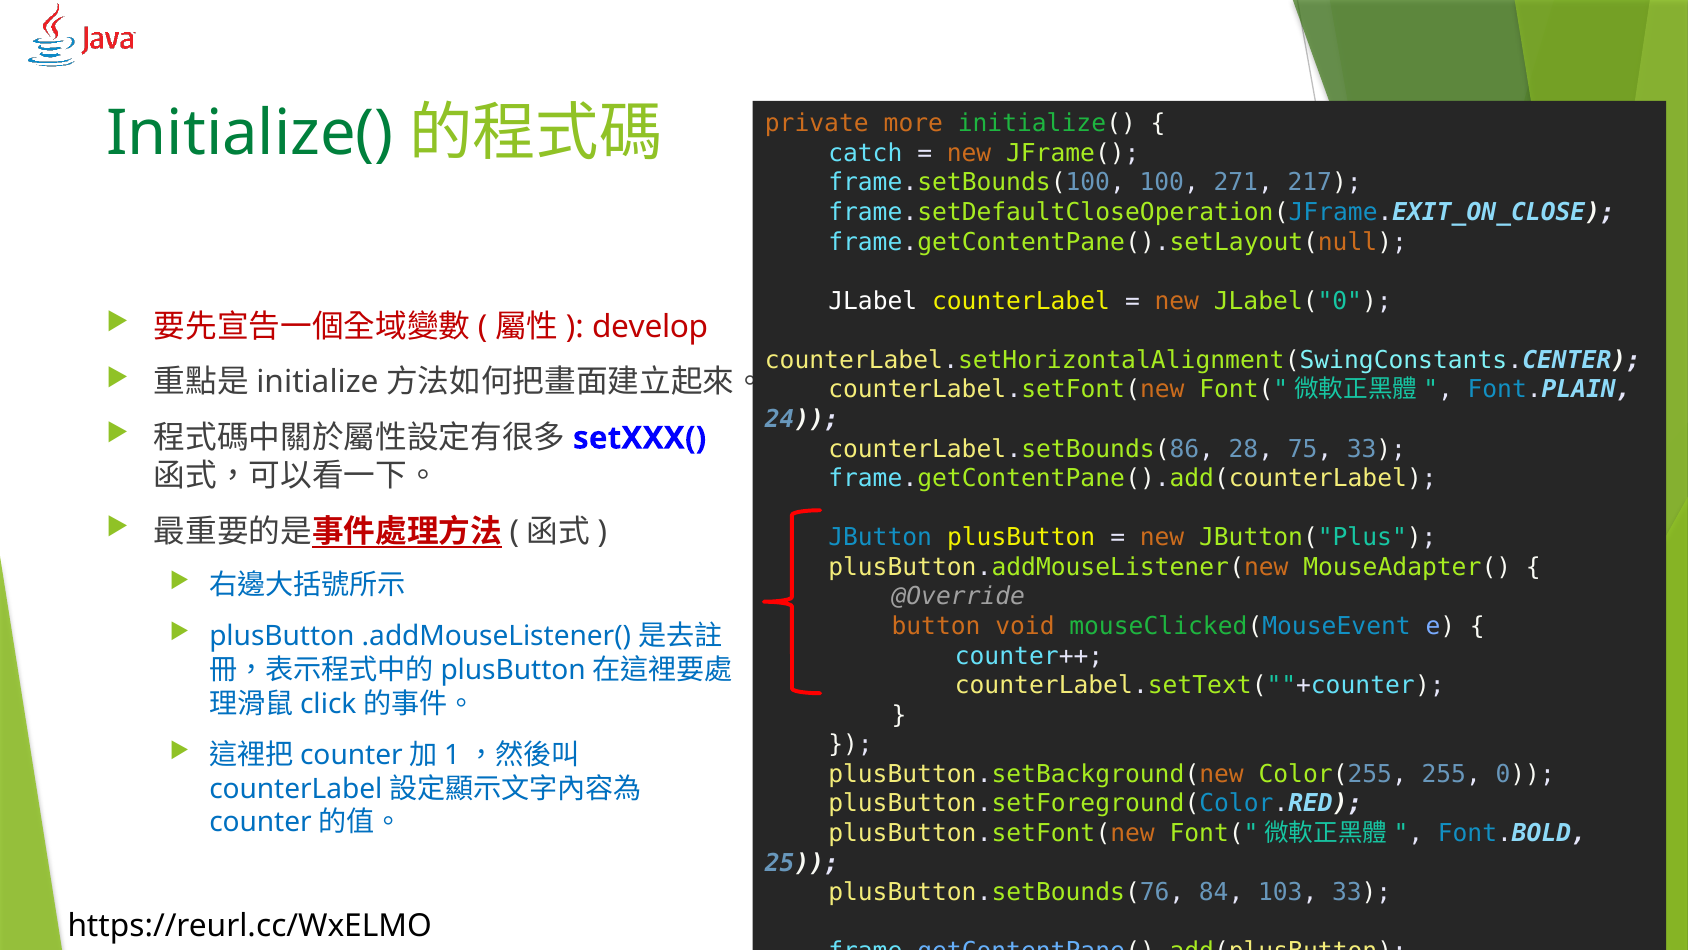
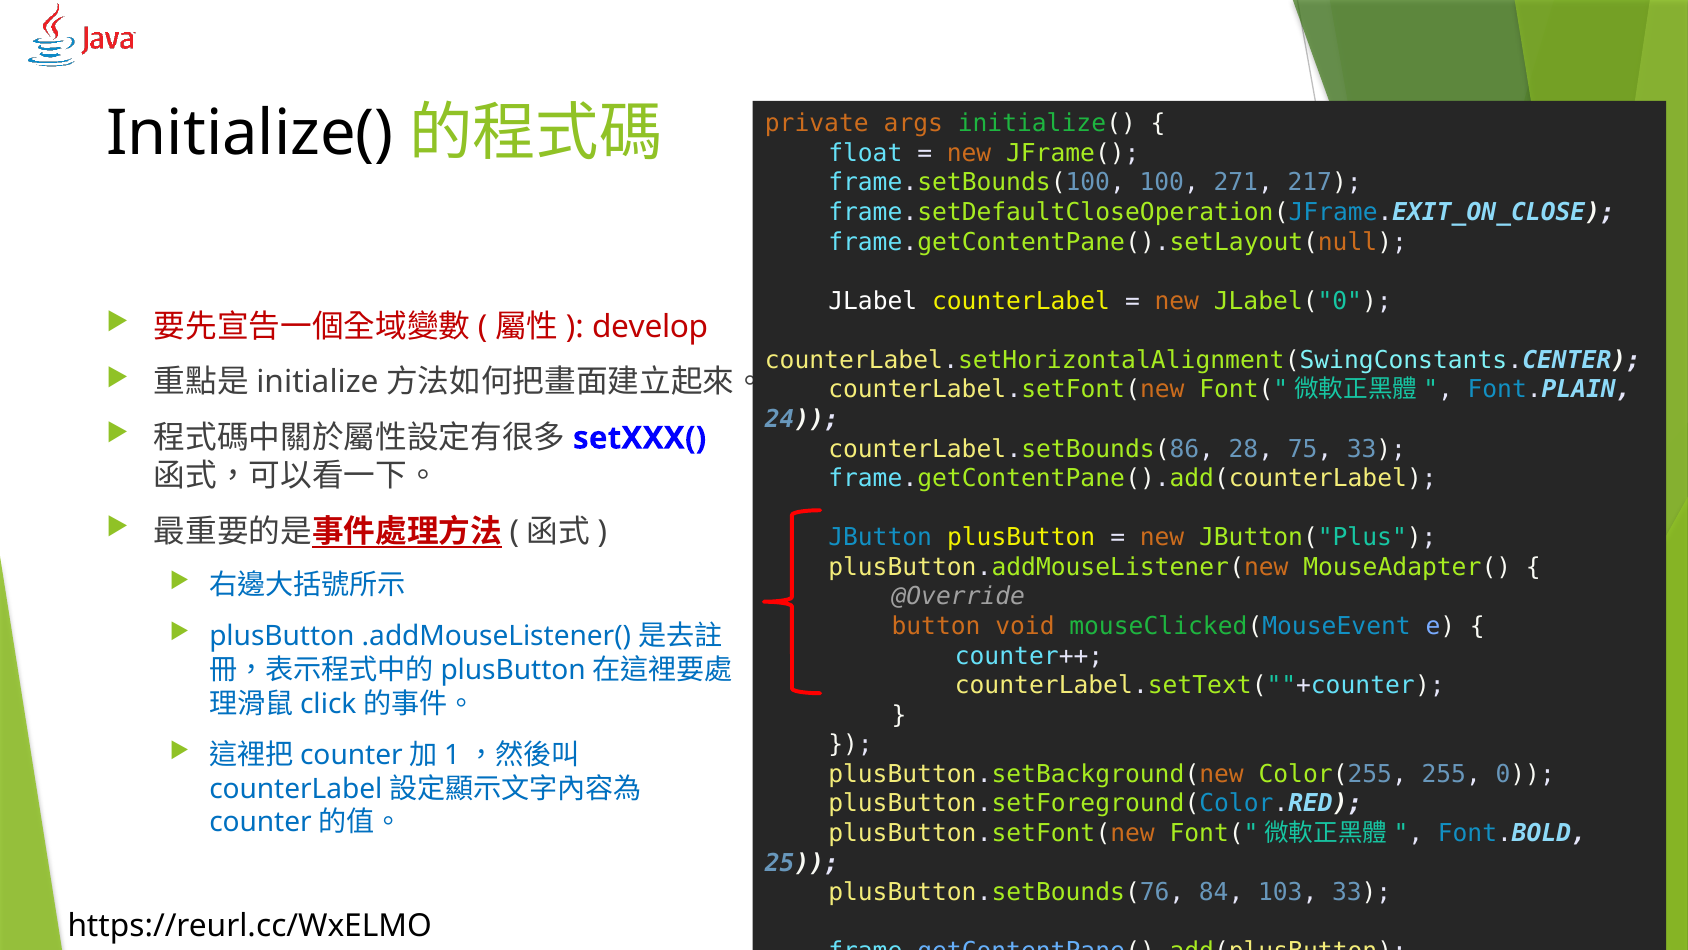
more: more -> args (913, 124)
Initialize( colour: green -> black (250, 133)
catch: catch -> float (865, 153)
